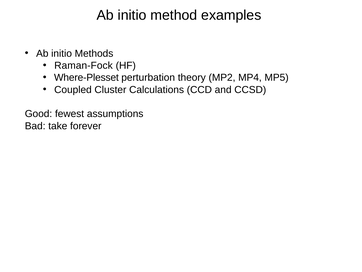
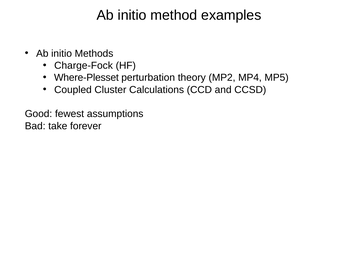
Raman-Fock: Raman-Fock -> Charge-Fock (84, 65)
